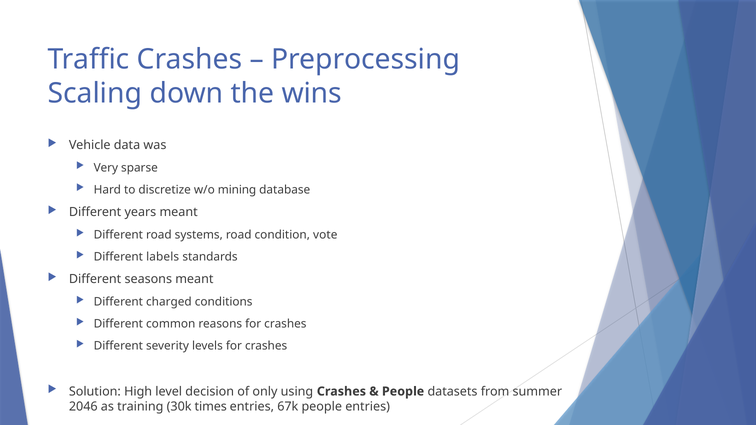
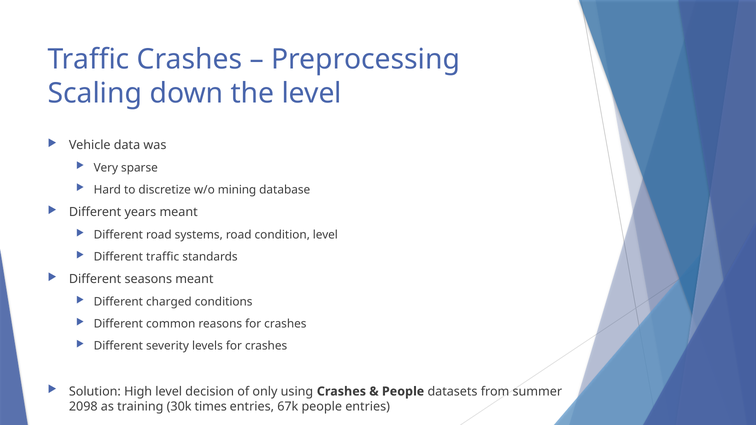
the wins: wins -> level (312, 94)
condition vote: vote -> level (325, 235)
Different labels: labels -> traffic (163, 257)
2046: 2046 -> 2098 (83, 407)
